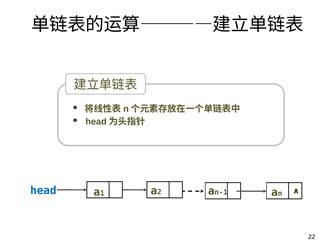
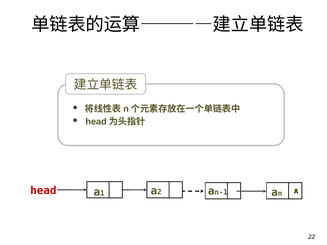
head colour: blue -> red (43, 191)
